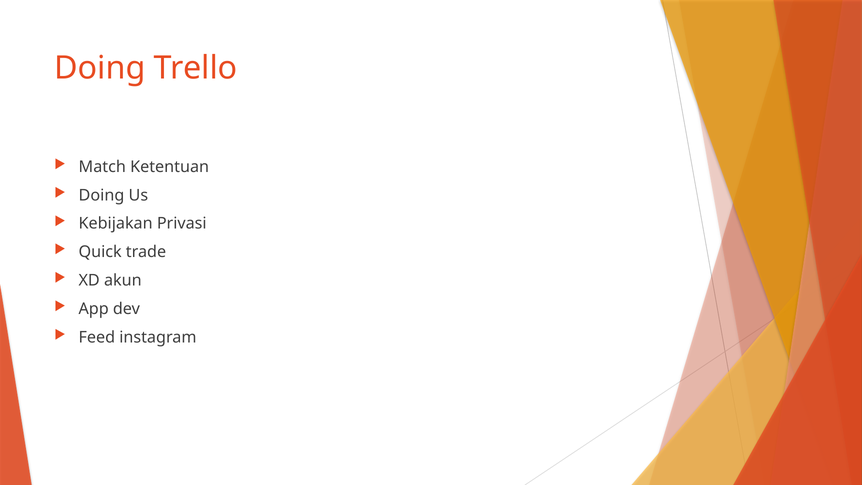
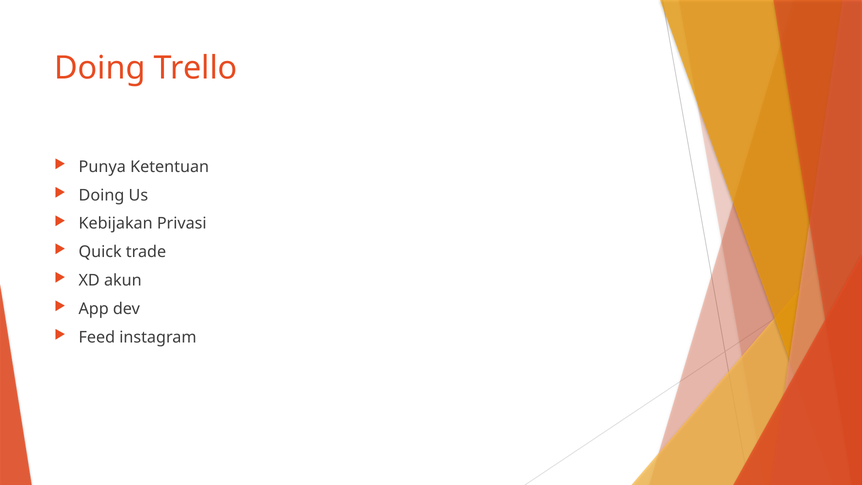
Match: Match -> Punya (102, 167)
